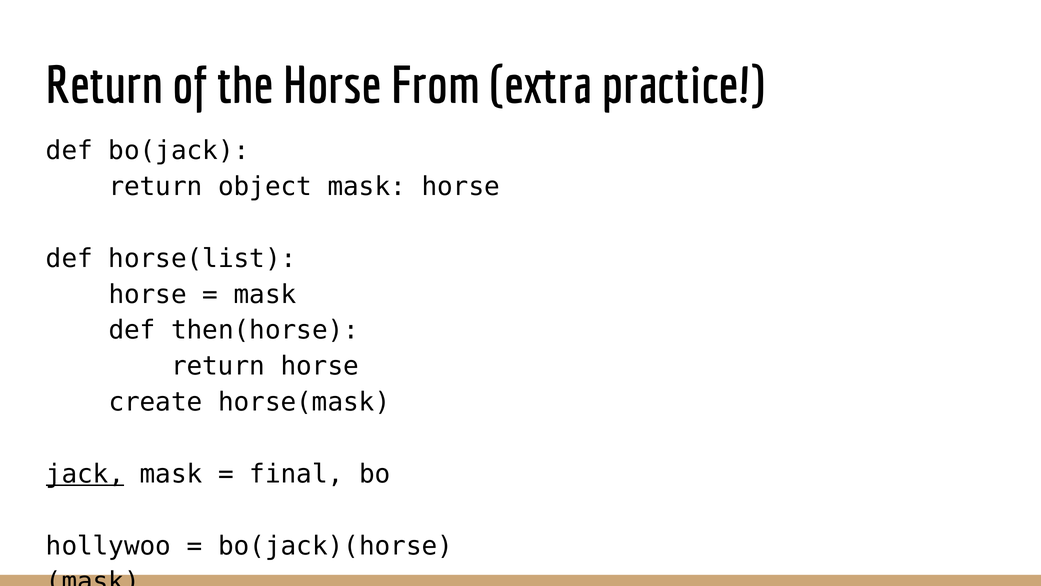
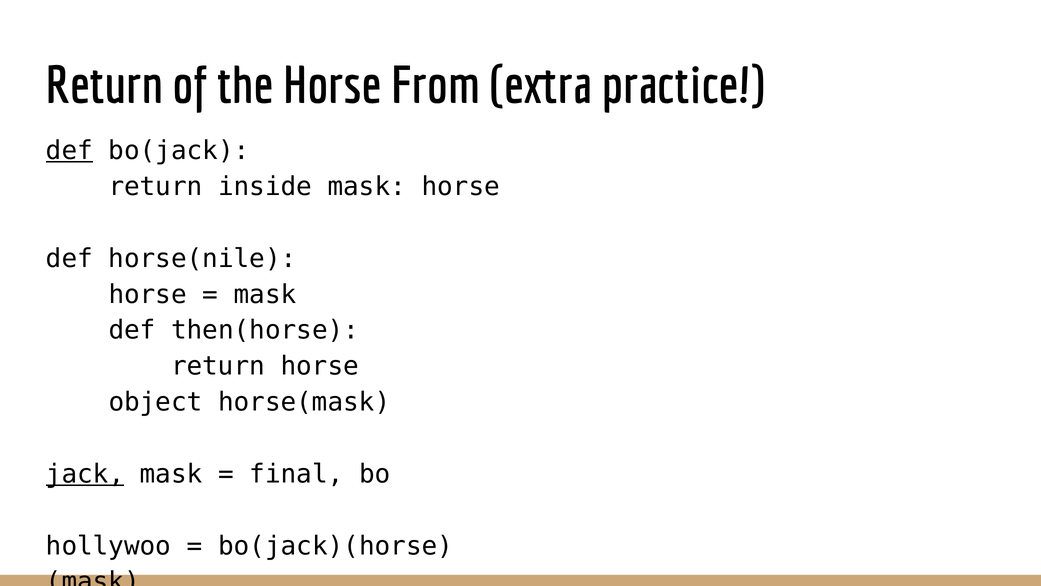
def underline: none -> present (69, 151)
object: object -> inside (265, 186)
horse(list: horse(list -> horse(nile (202, 258)
create: create -> object (155, 402)
